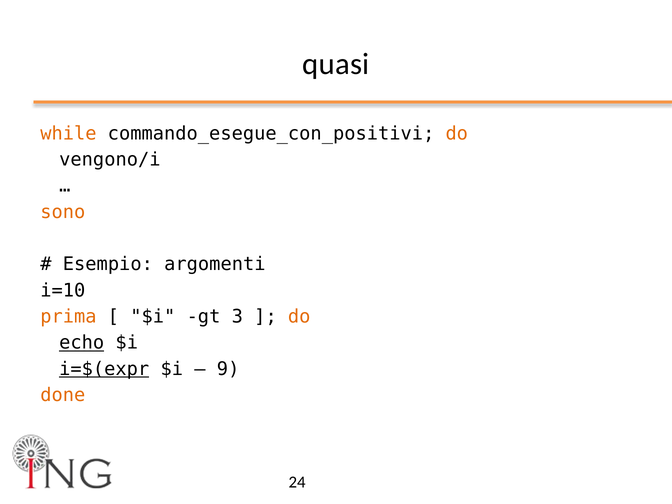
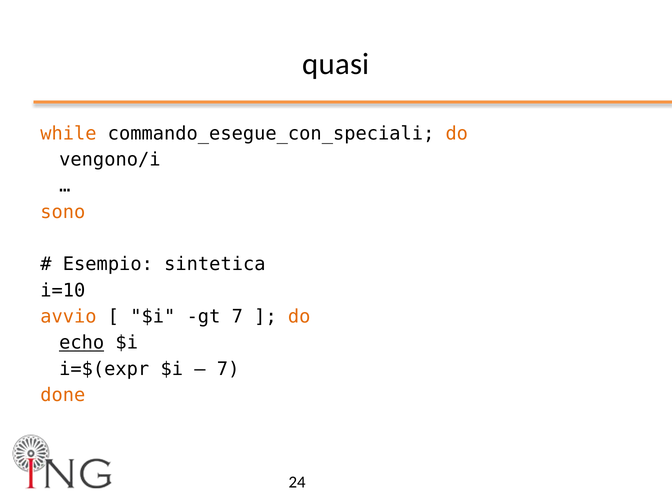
commando_esegue_con_positivi: commando_esegue_con_positivi -> commando_esegue_con_speciali (271, 134)
argomenti: argomenti -> sintetica (215, 264)
prima: prima -> avvio (68, 317)
gt 3: 3 -> 7 (237, 317)
i=$(expr underline: present -> none (104, 369)
9: 9 -> 7 (228, 369)
